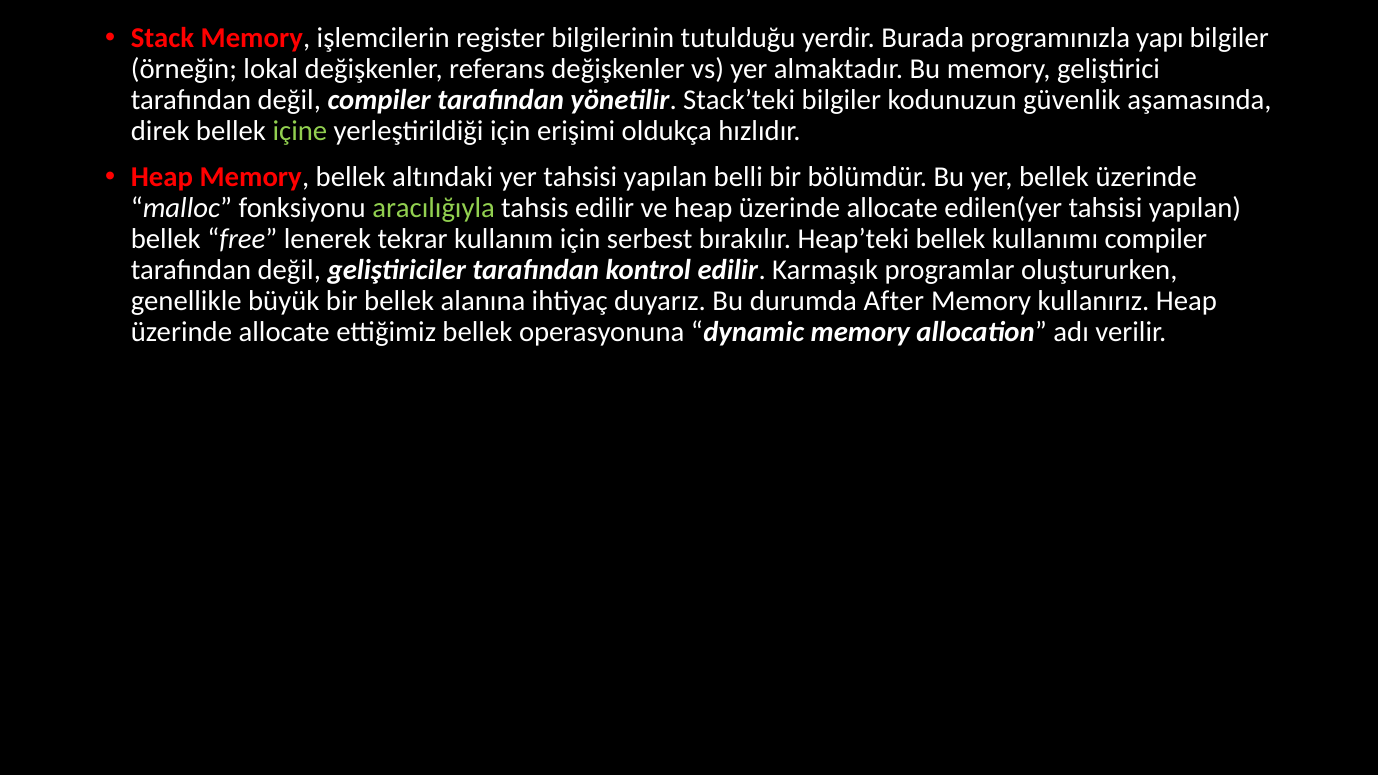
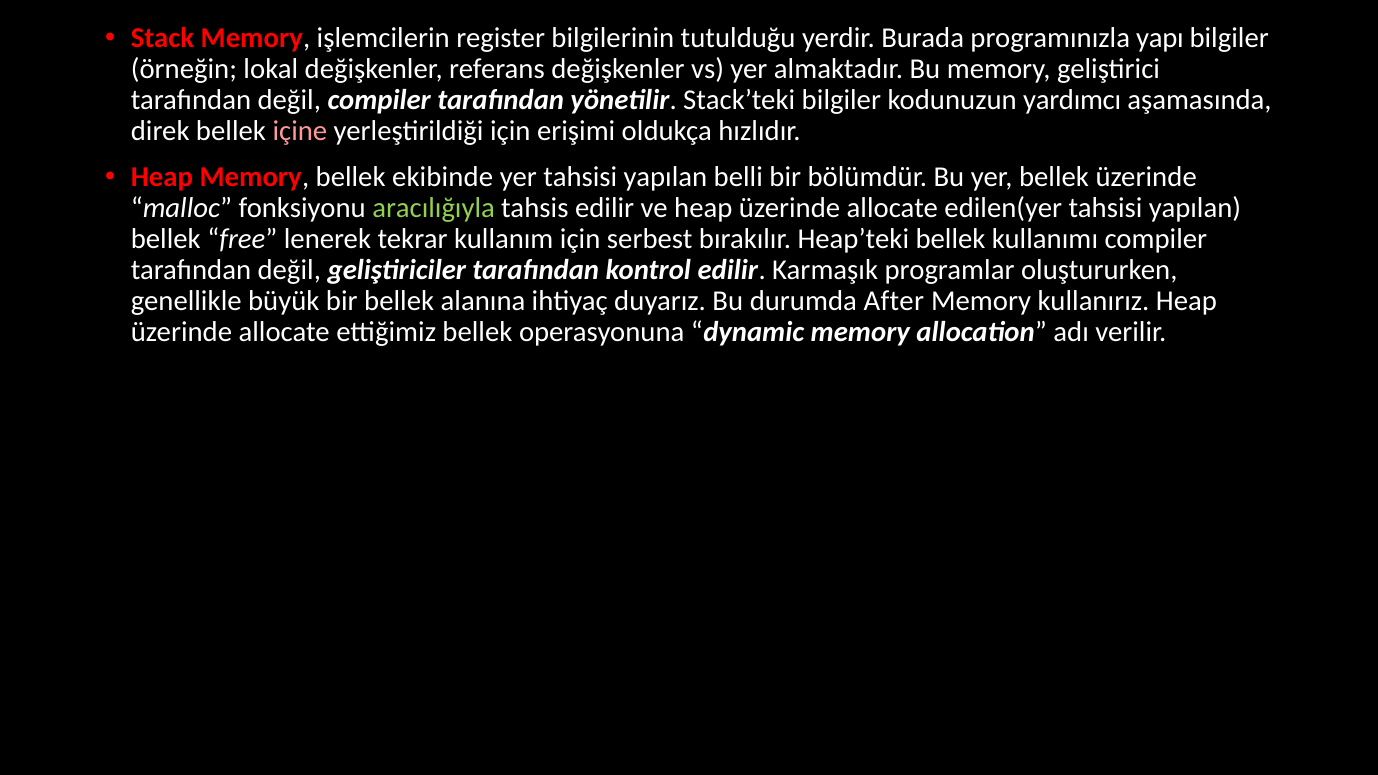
güvenlik: güvenlik -> yardımcı (1072, 100)
içine colour: light green -> pink (300, 131)
altındaki: altındaki -> ekibinde (443, 177)
